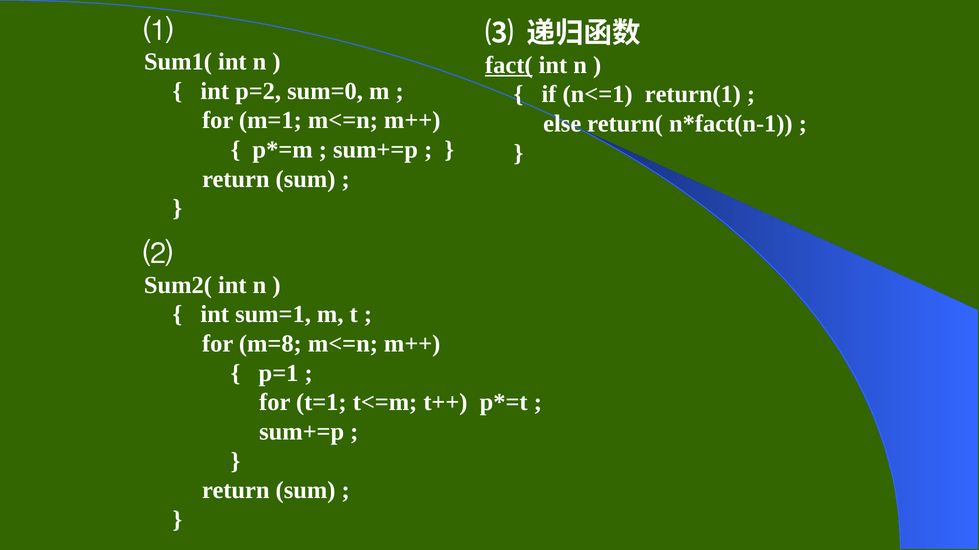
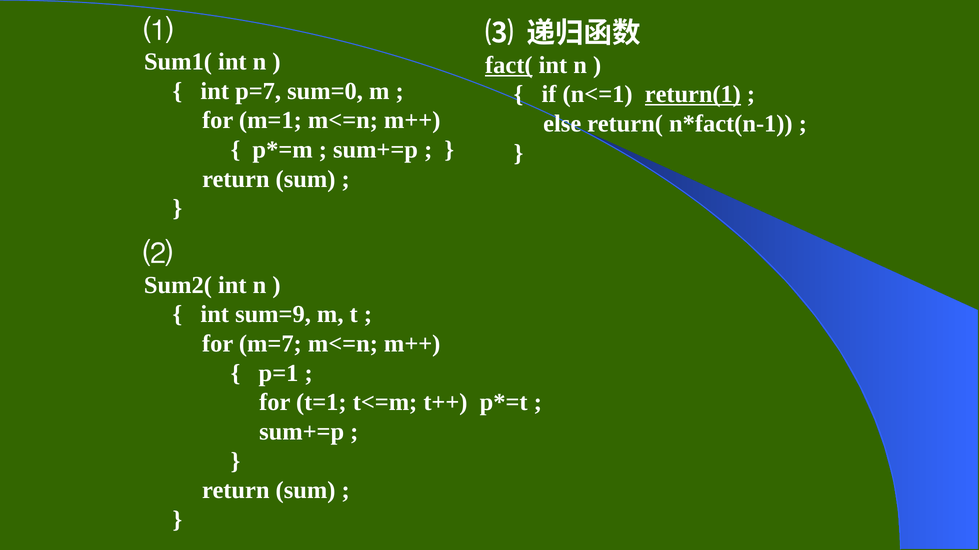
p=2: p=2 -> p=7 (258, 91)
return(1 underline: none -> present (693, 94)
sum=1: sum=1 -> sum=9 (273, 315)
m=8: m=8 -> m=7 (270, 344)
